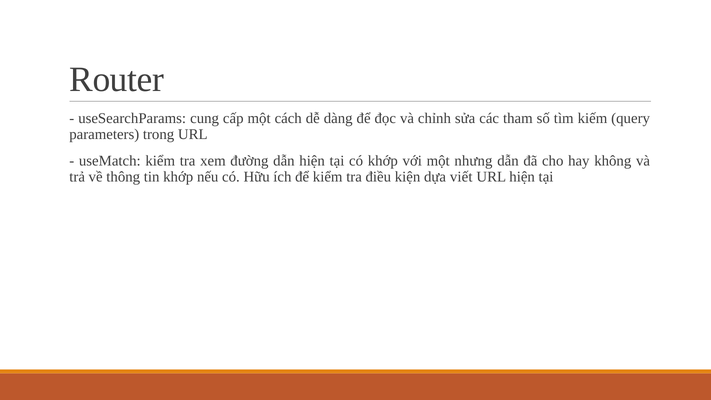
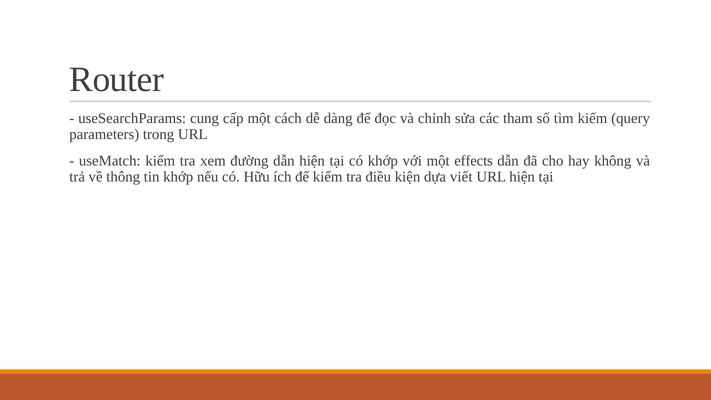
nhưng: nhưng -> effects (474, 161)
